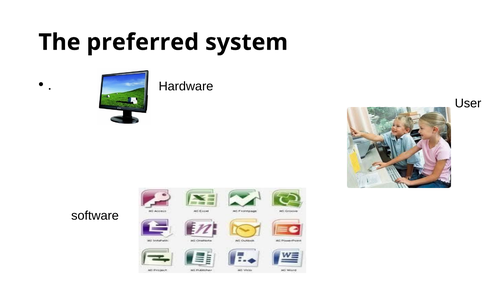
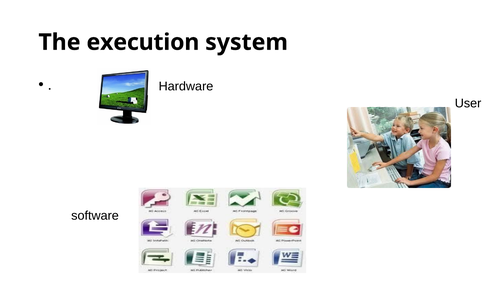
preferred: preferred -> execution (143, 42)
